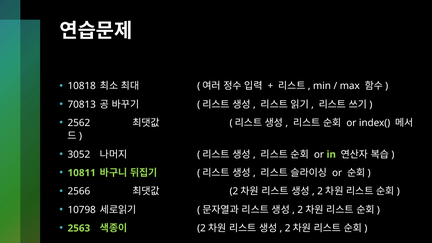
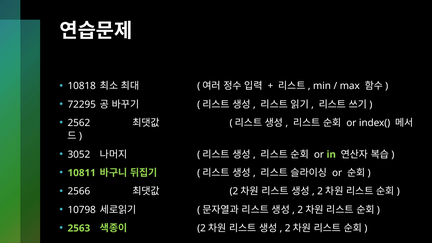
70813: 70813 -> 72295 (82, 104)
